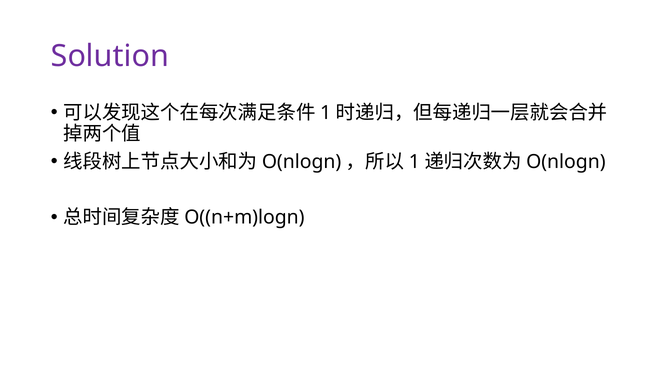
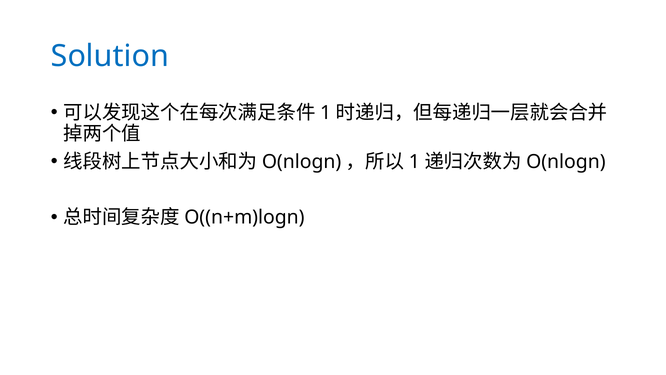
Solution colour: purple -> blue (110, 56)
